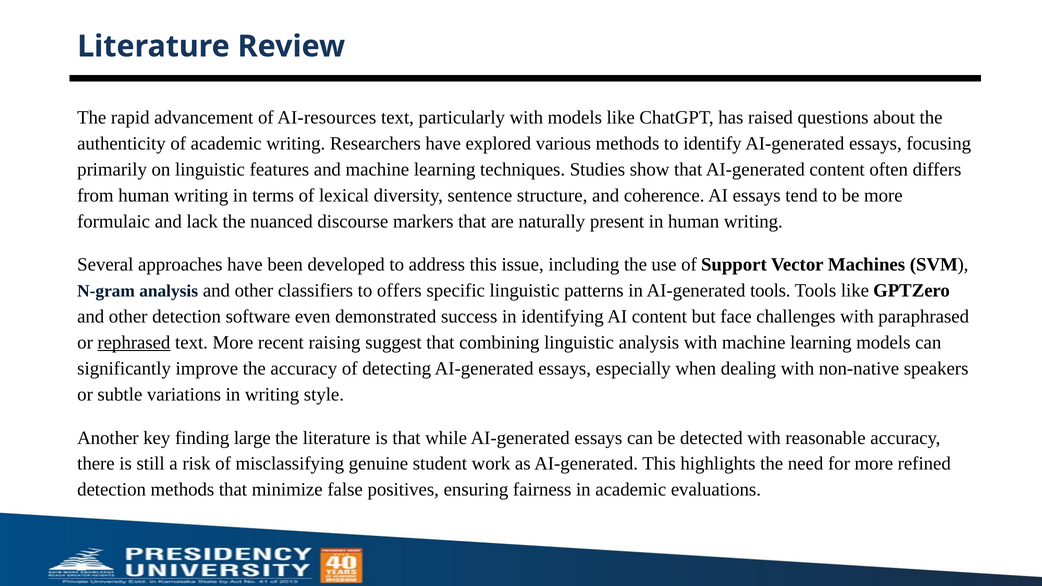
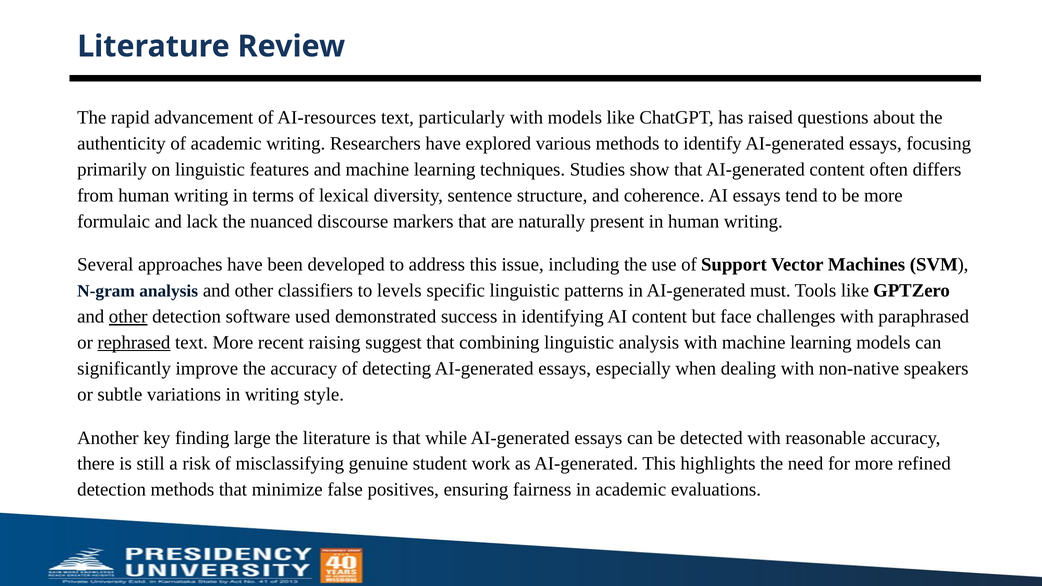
offers: offers -> levels (399, 291)
AI-generated tools: tools -> must (770, 291)
other underline: none -> present (128, 317)
even: even -> used (313, 317)
